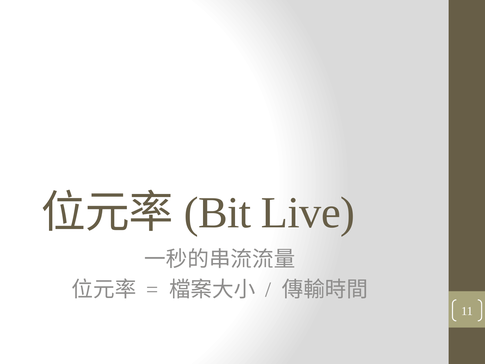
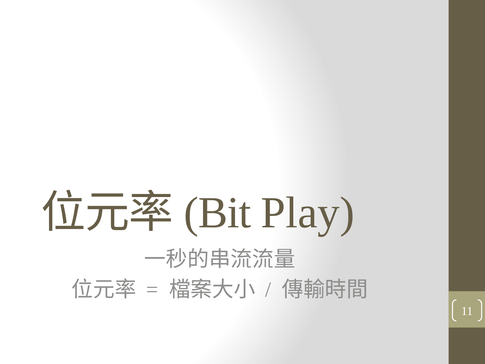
Live: Live -> Play (308, 213)
